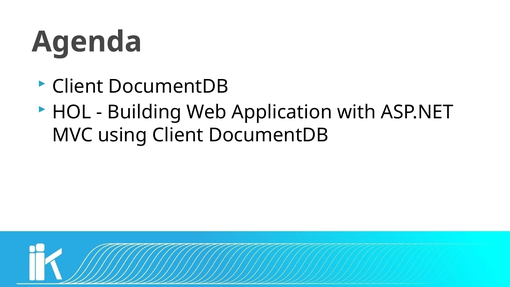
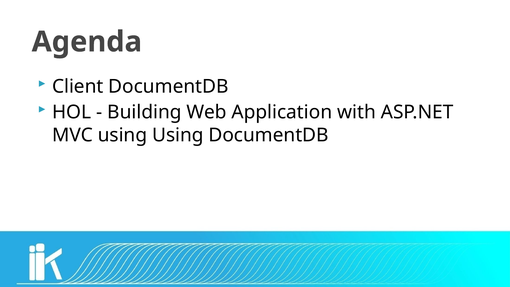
using Client: Client -> Using (178, 135)
